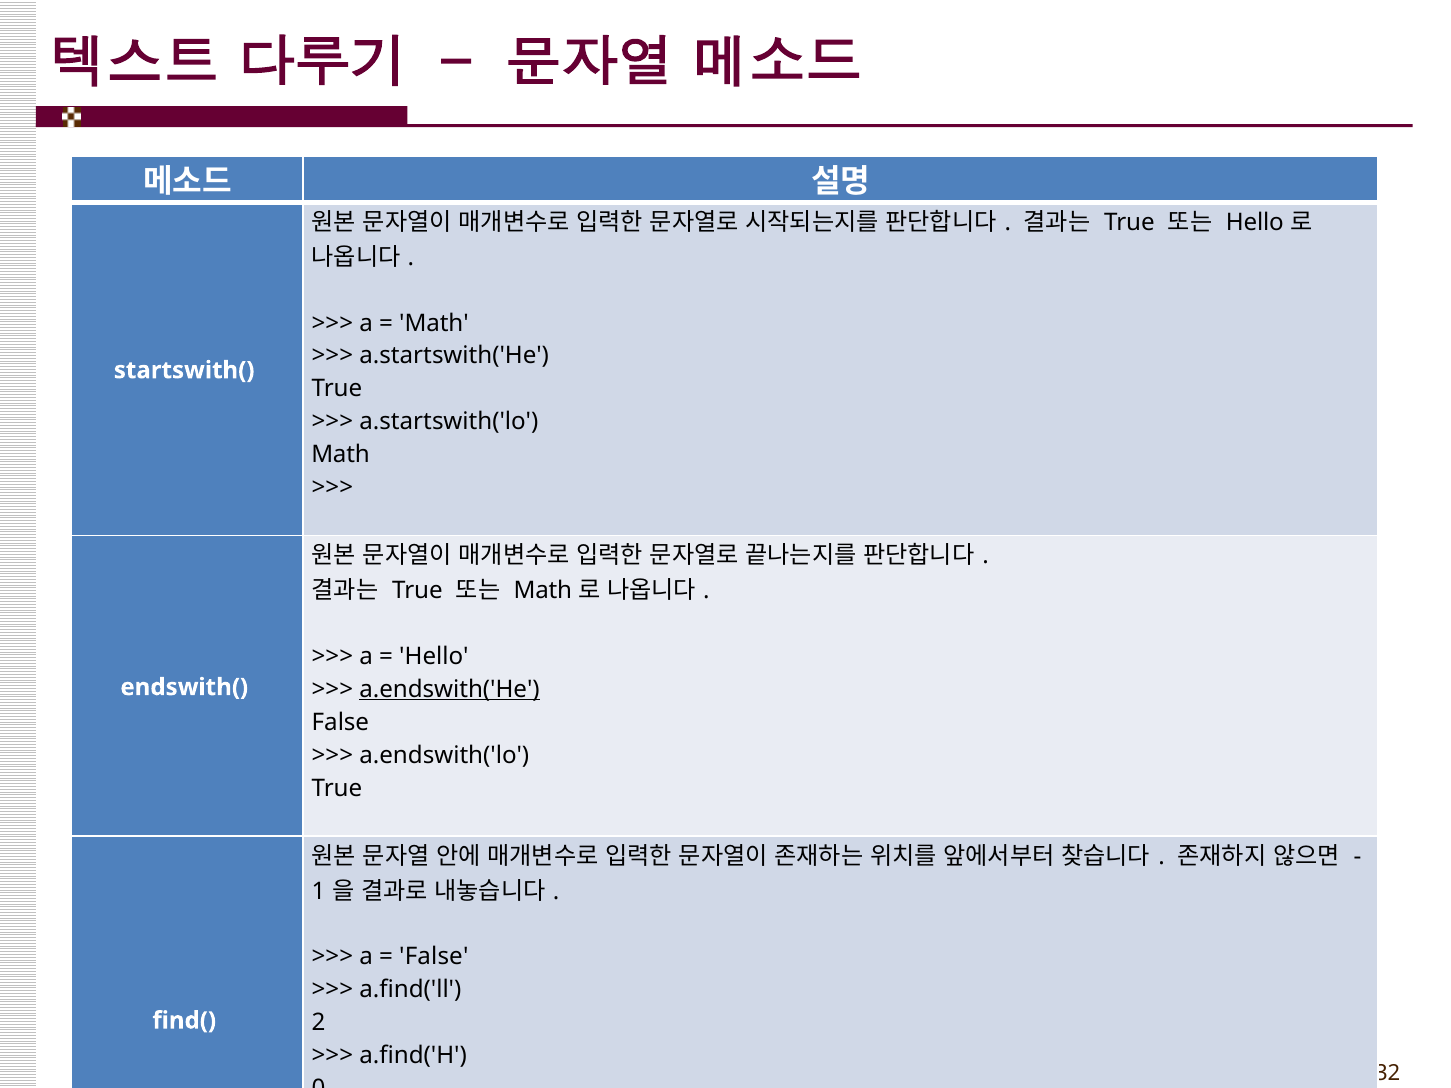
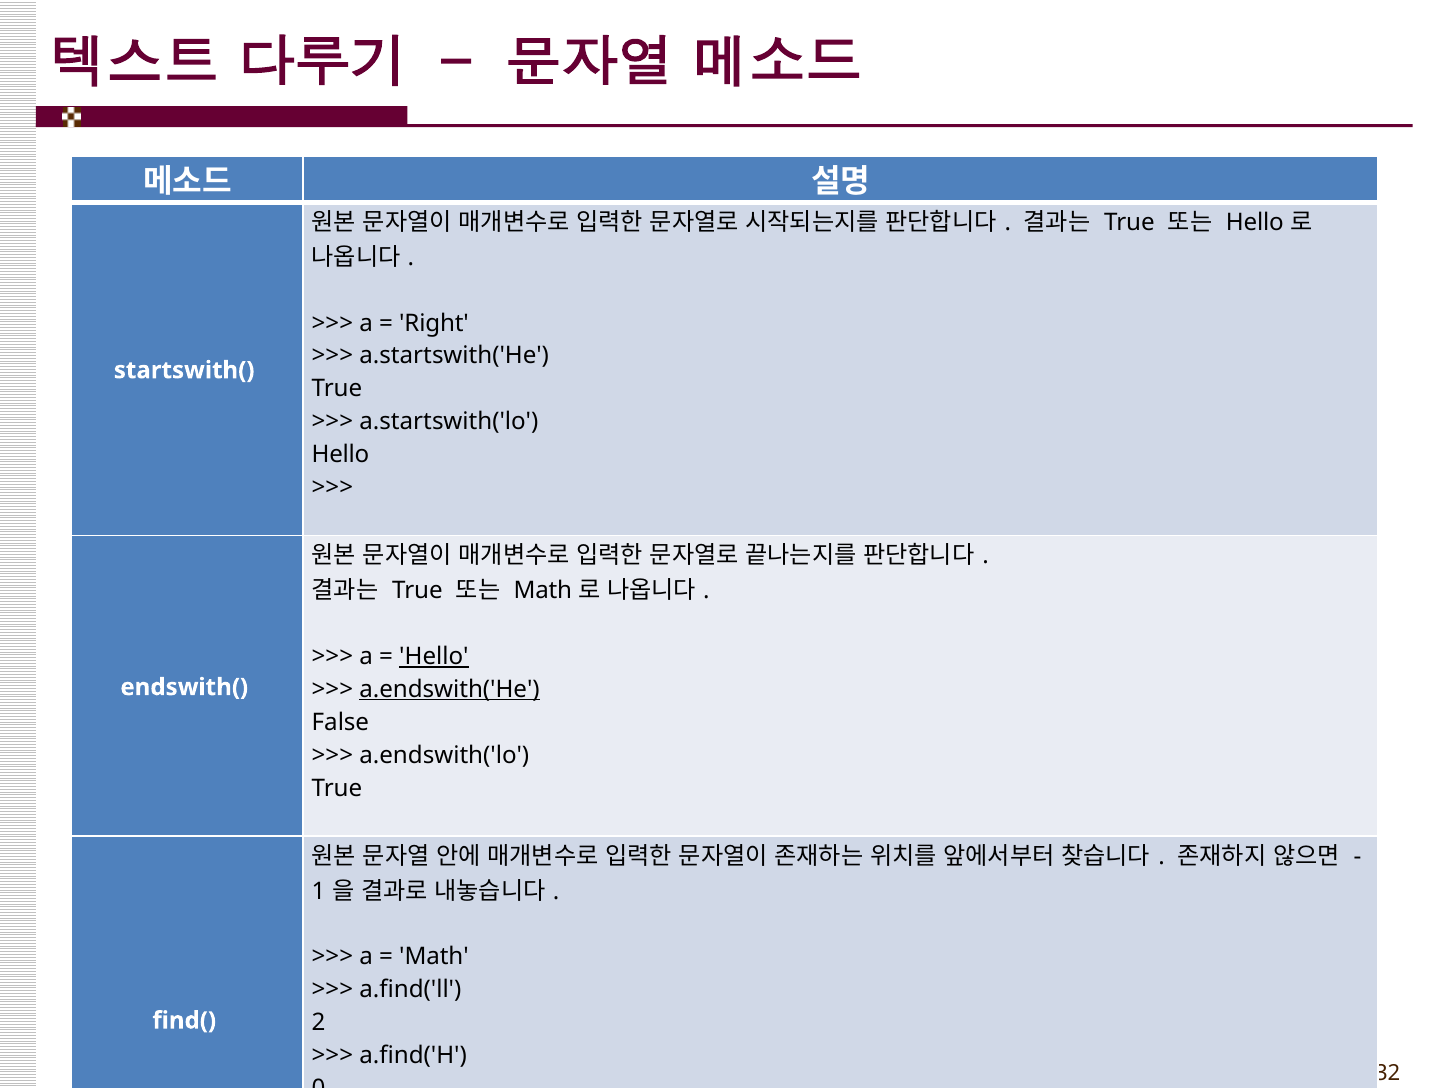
Math: Math -> Right (434, 323)
Math: Math -> Hello (341, 455)
Hello underline: none -> present (434, 657)
False: False -> Math (434, 957)
